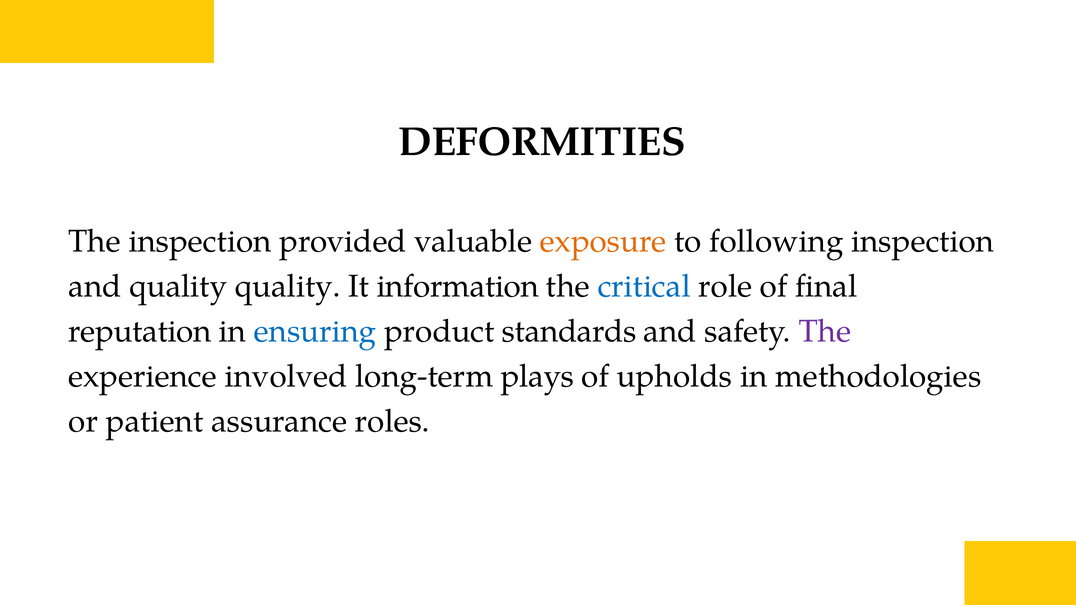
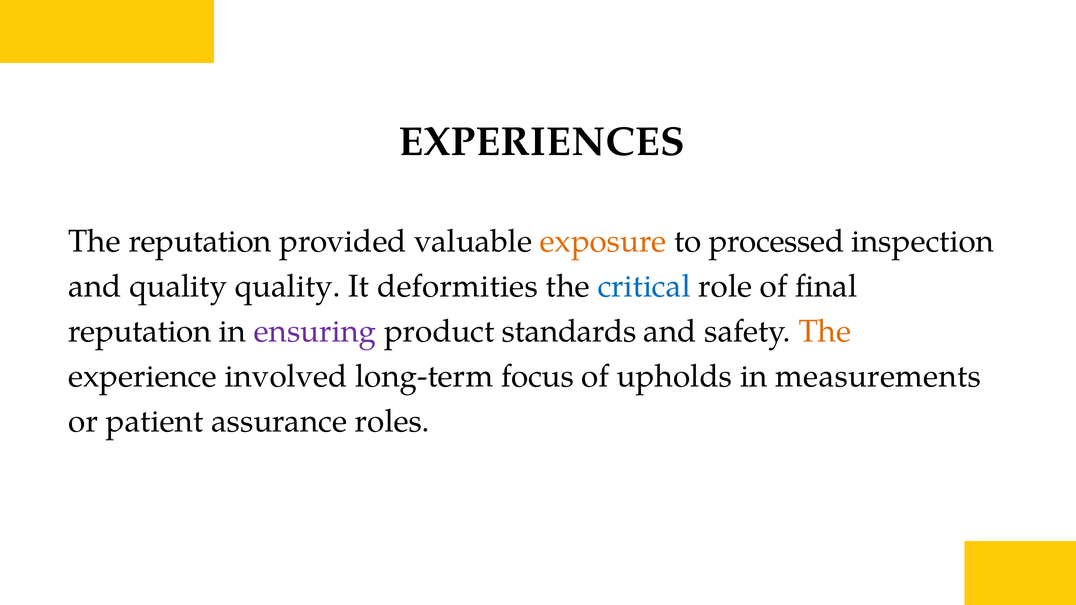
DEFORMITIES: DEFORMITIES -> EXPERIENCES (542, 142)
The inspection: inspection -> reputation (200, 241)
following: following -> processed (776, 241)
information: information -> deformities (458, 286)
ensuring colour: blue -> purple (315, 332)
The colour: purple -> orange (825, 332)
plays: plays -> focus (537, 377)
methodologies: methodologies -> measurements (878, 377)
